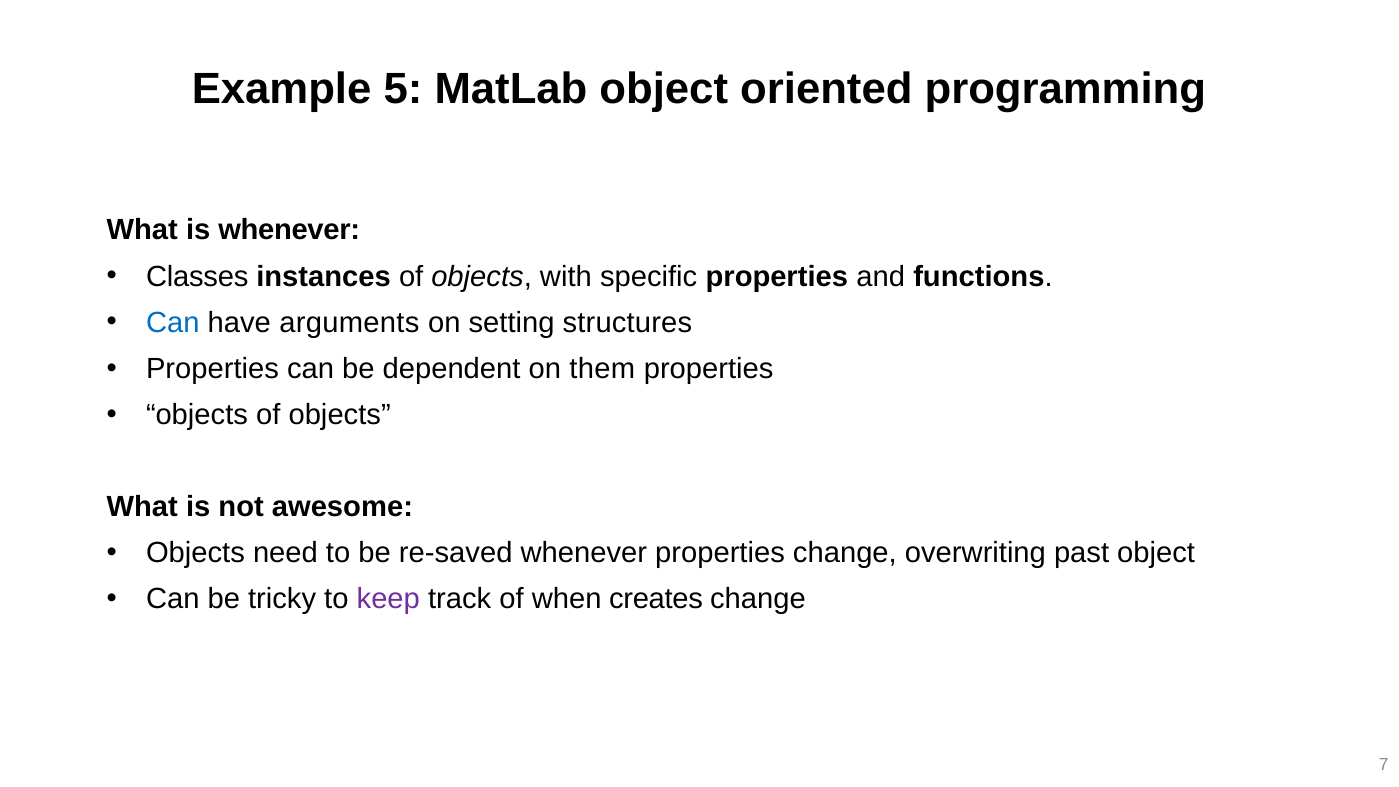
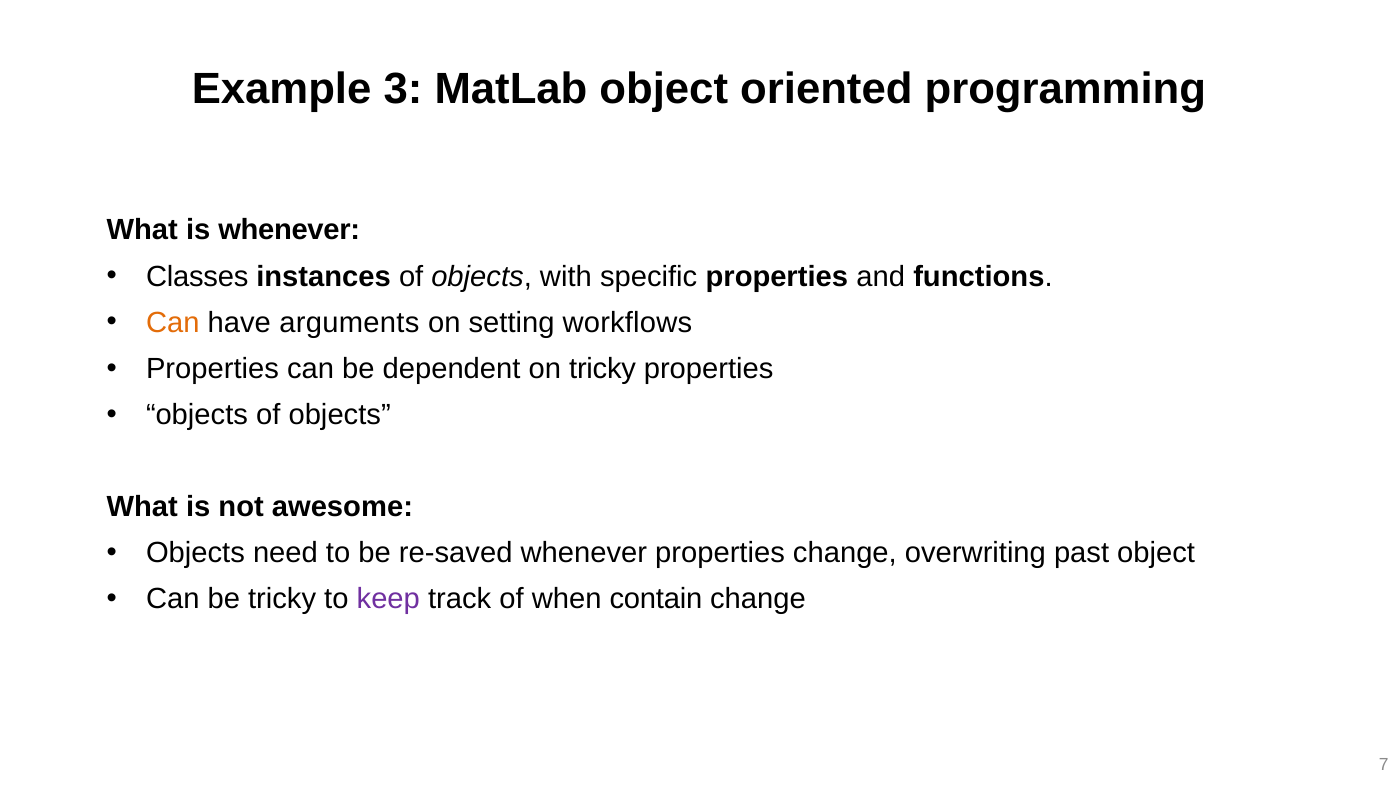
5: 5 -> 3 (403, 89)
Can colour: blue -> orange (173, 323)
structures: structures -> workflows (627, 323)
on them: them -> tricky (603, 369)
creates: creates -> contain (656, 599)
